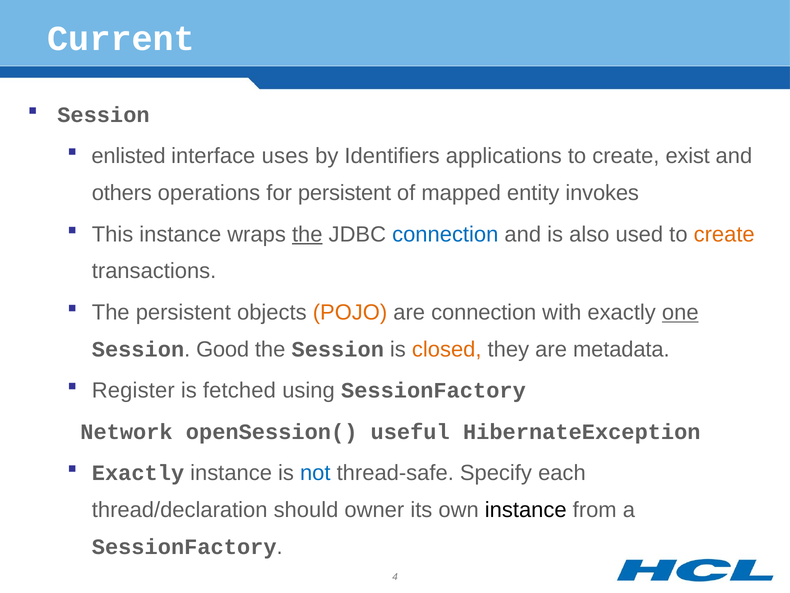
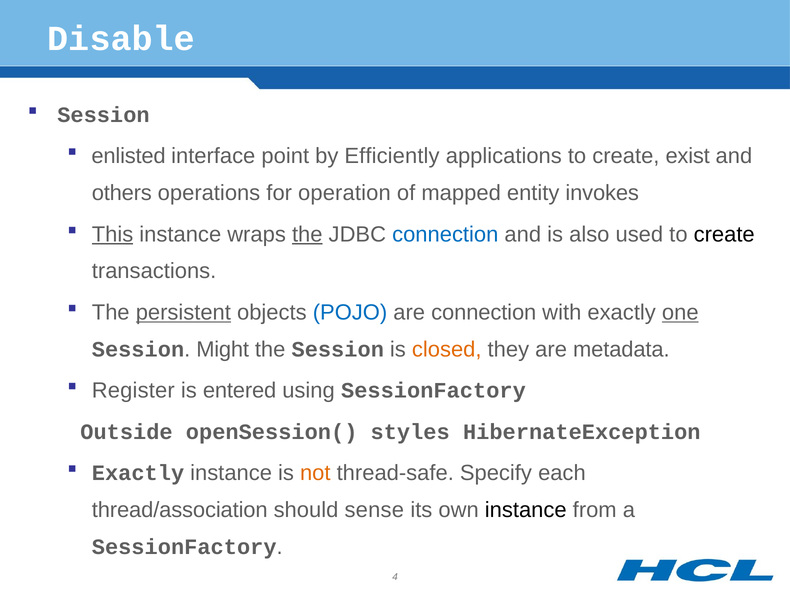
Current: Current -> Disable (121, 39)
uses: uses -> point (285, 156)
Identifiers: Identifiers -> Efficiently (392, 156)
for persistent: persistent -> operation (344, 193)
This underline: none -> present (113, 234)
create colour: orange -> black (724, 234)
persistent underline: none -> present (183, 312)
POJO colour: orange -> blue (350, 312)
Good: Good -> Might (223, 349)
fetched: fetched -> entered (240, 390)
Network: Network -> Outside (126, 432)
useful: useful -> styles (410, 432)
not colour: blue -> orange (315, 473)
thread/declaration: thread/declaration -> thread/association (180, 510)
owner: owner -> sense (374, 510)
